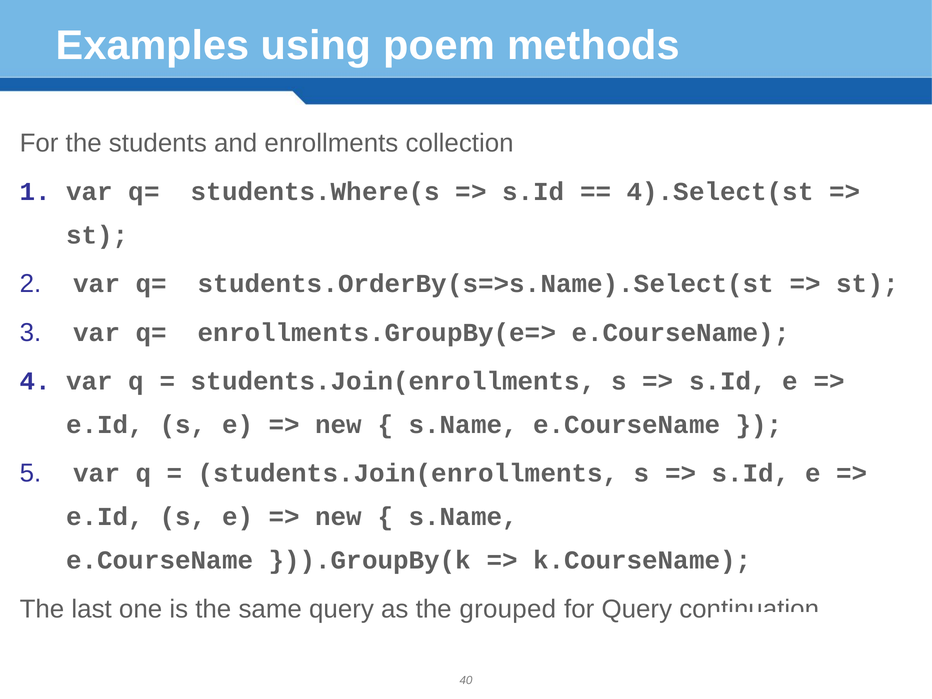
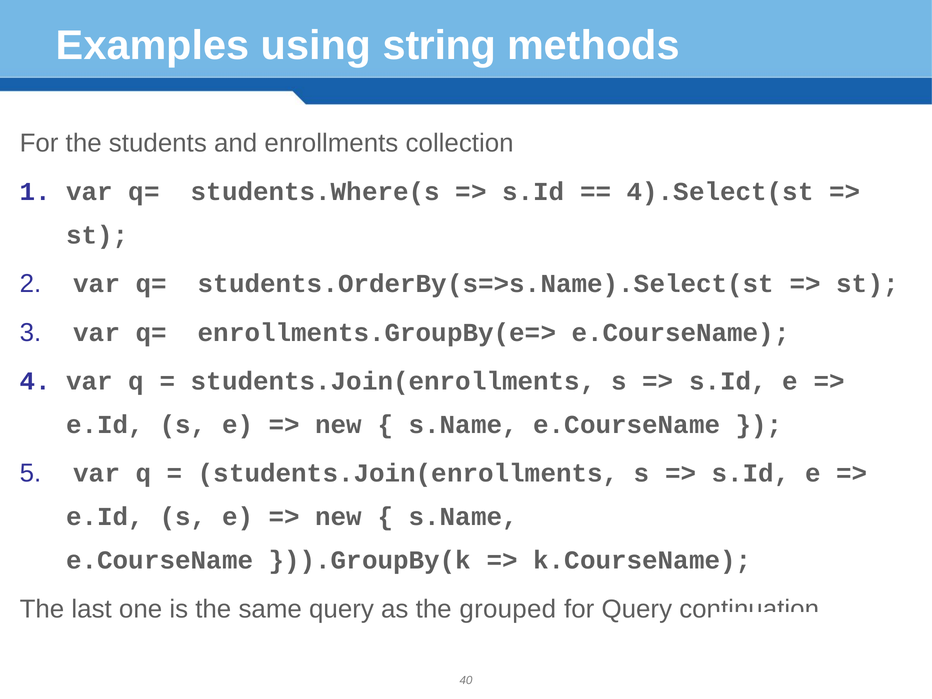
poem: poem -> string (439, 46)
